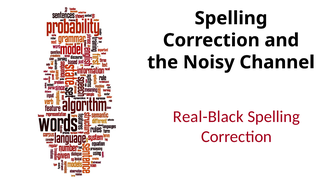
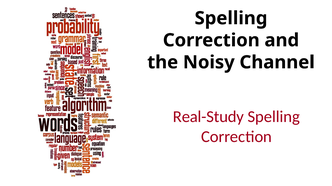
Real-Black: Real-Black -> Real-Study (208, 117)
